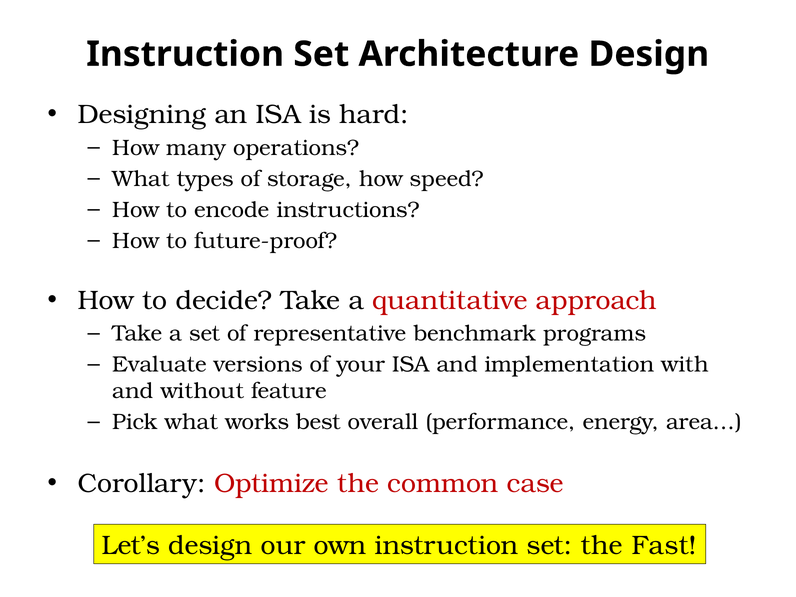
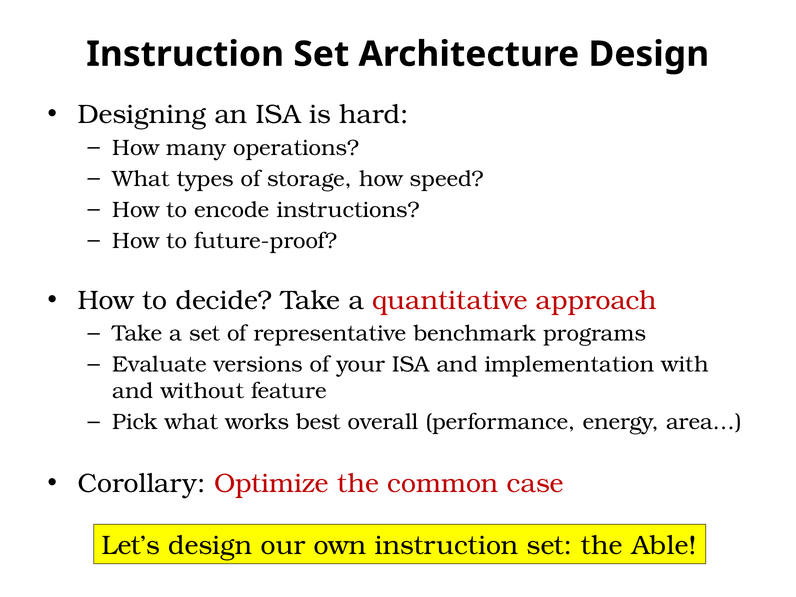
Fast: Fast -> Able (664, 546)
